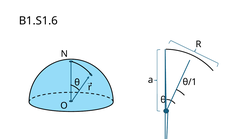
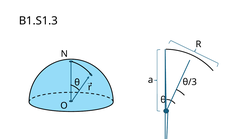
B1.S1.6: B1.S1.6 -> B1.S1.3 (38, 21)
θ/1: θ/1 -> θ/3 (190, 82)
